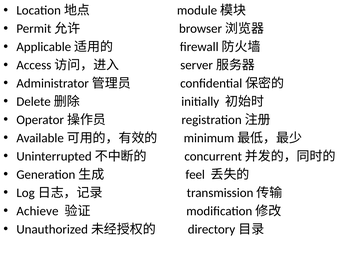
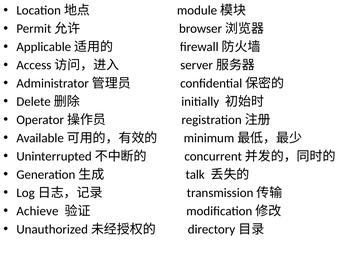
feel: feel -> talk (195, 174)
